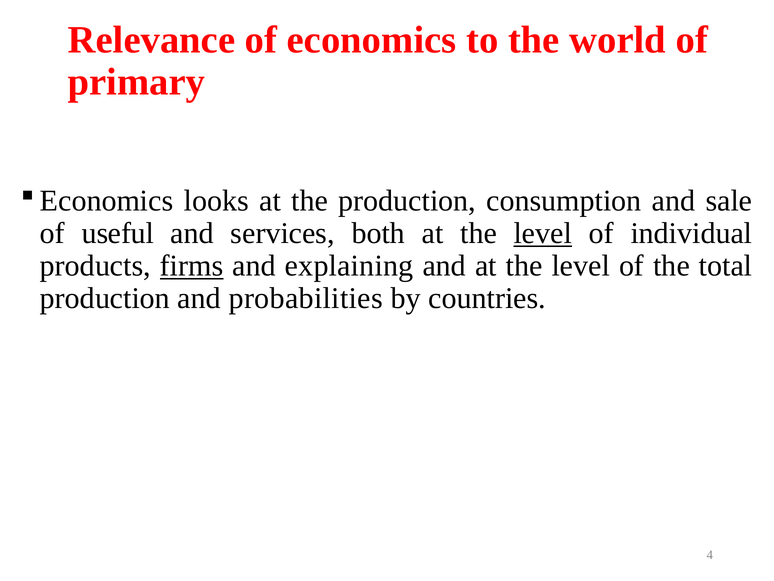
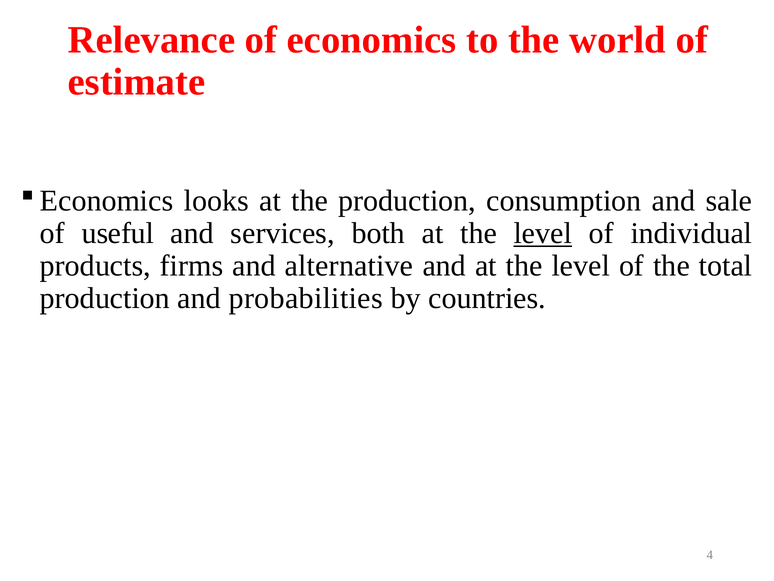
primary: primary -> estimate (137, 82)
firms underline: present -> none (192, 266)
explaining: explaining -> alternative (349, 266)
